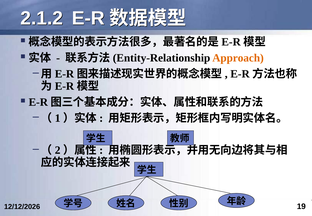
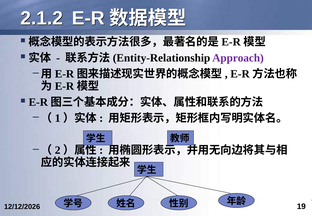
Approach colour: orange -> purple (238, 58)
